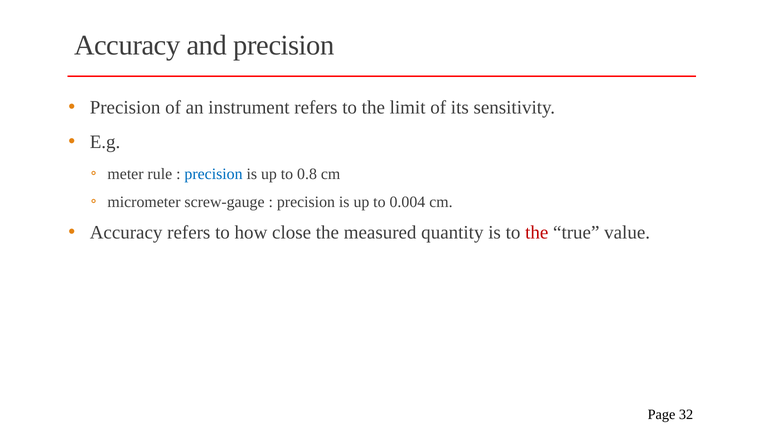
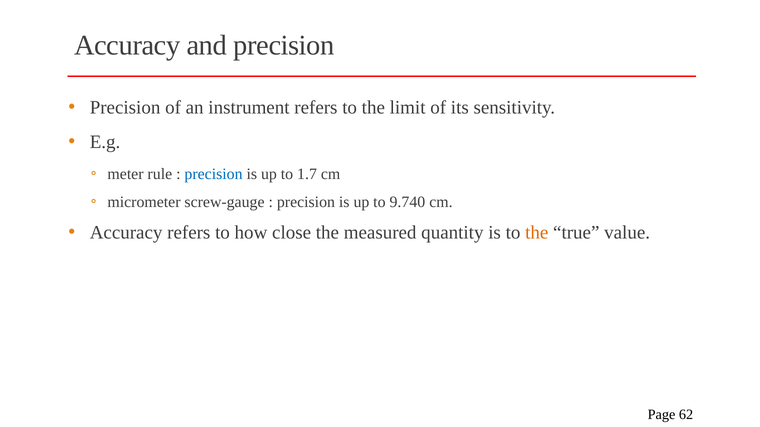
0.8: 0.8 -> 1.7 (307, 174)
0.004: 0.004 -> 9.740 (407, 202)
the colour: red -> orange (537, 233)
32: 32 -> 62 (686, 415)
